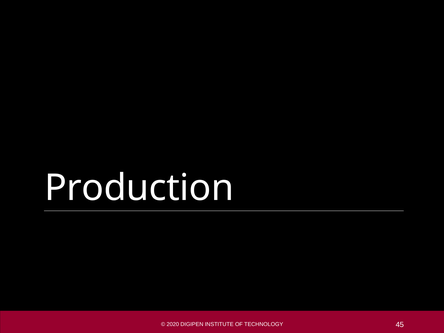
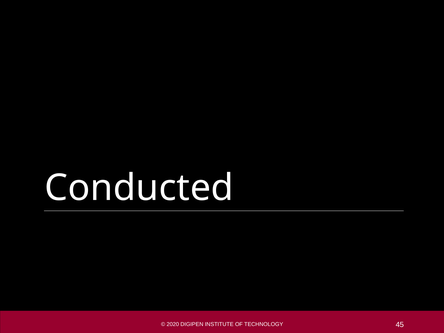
Production: Production -> Conducted (139, 188)
